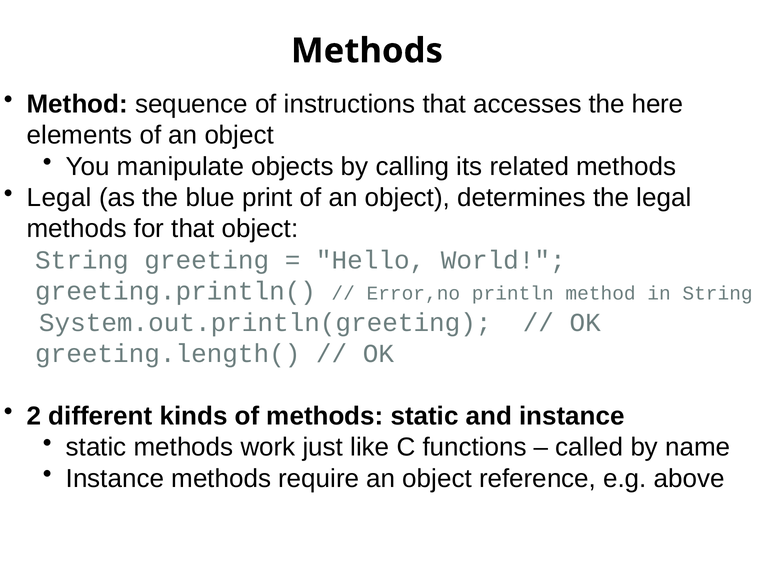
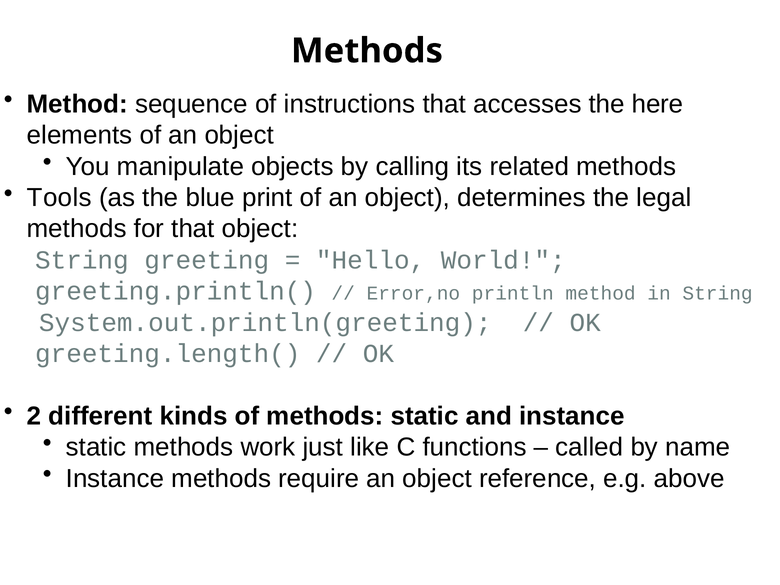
Legal: Legal -> Tools (59, 198)
